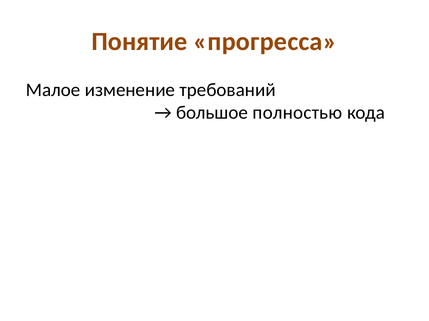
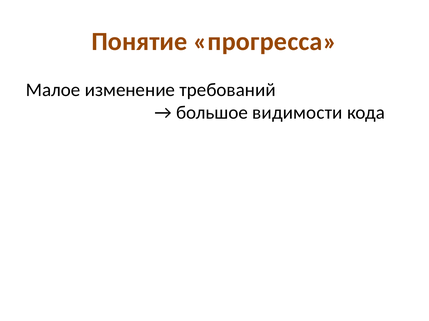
полностью: полностью -> видимости (297, 113)
